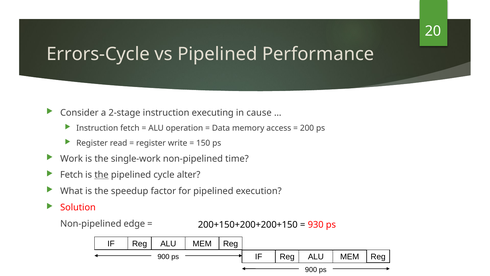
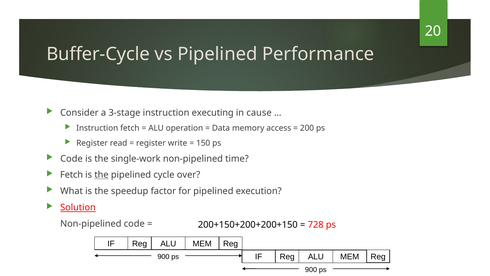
Errors-Cycle: Errors-Cycle -> Buffer-Cycle (98, 54)
2-stage: 2-stage -> 3-stage (124, 113)
Work: Work -> Code (71, 159)
alter: alter -> over (189, 175)
Solution underline: none -> present (78, 207)
Non-pipelined edge: edge -> code (134, 223)
930: 930 -> 728 (316, 225)
